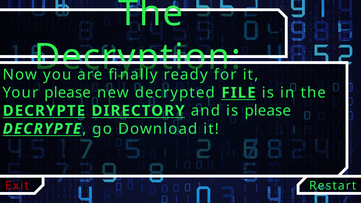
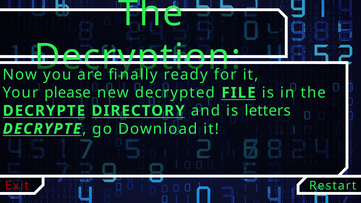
is please: please -> letters (268, 111)
